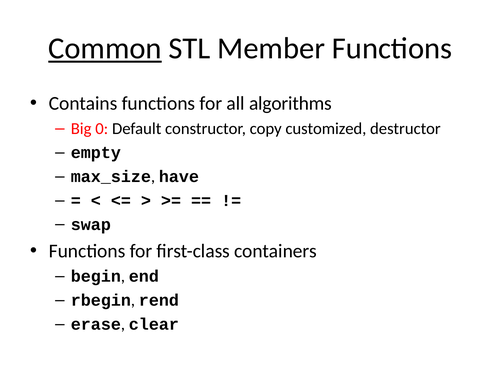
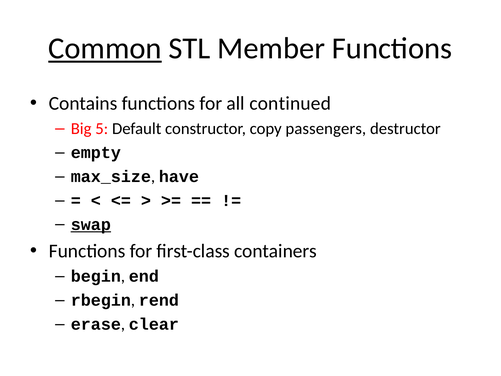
algorithms: algorithms -> continued (290, 103)
0: 0 -> 5 (102, 129)
customized: customized -> passengers (326, 129)
swap underline: none -> present (91, 224)
